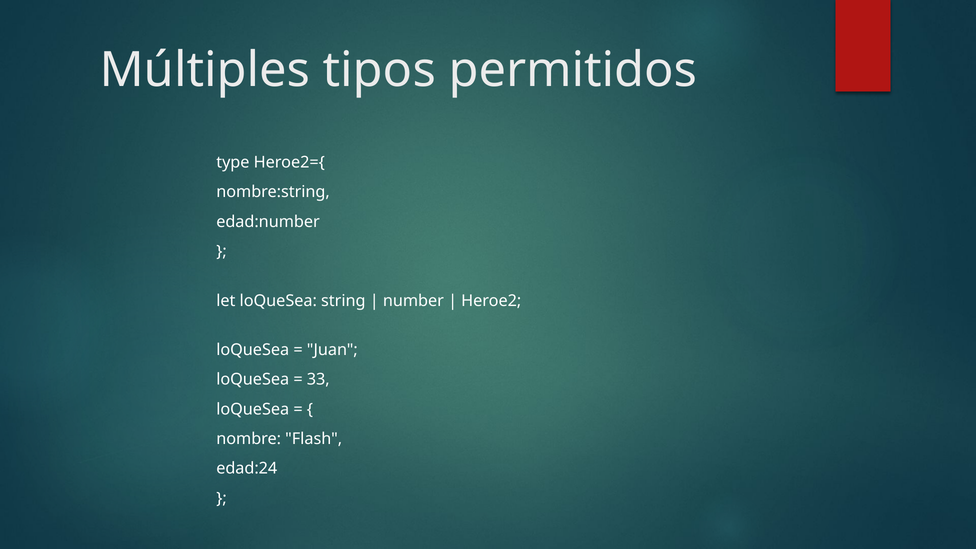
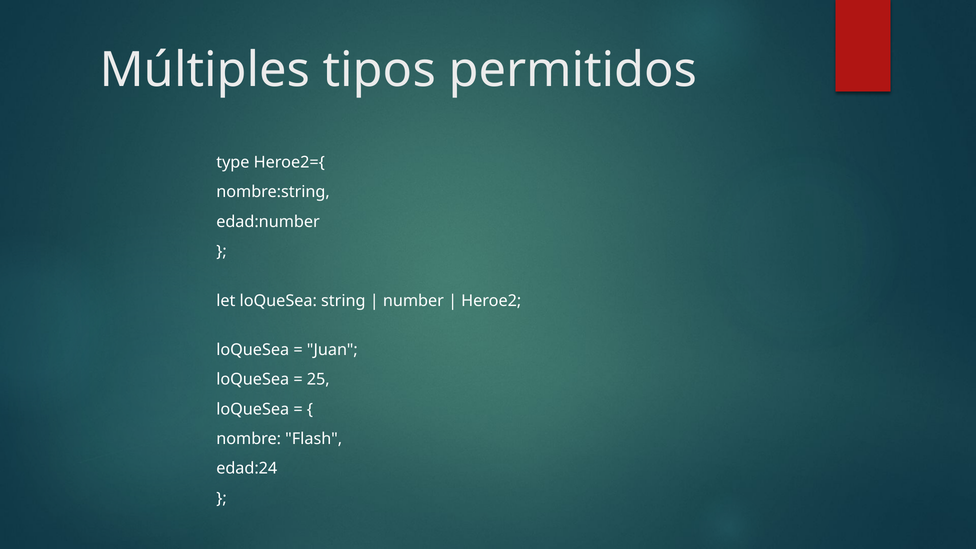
33: 33 -> 25 (318, 380)
